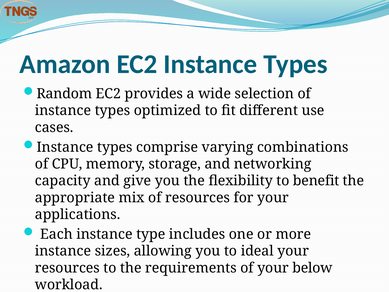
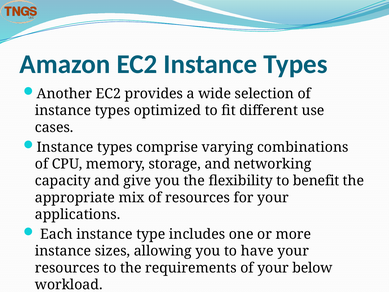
Random: Random -> Another (64, 94)
ideal: ideal -> have (257, 251)
